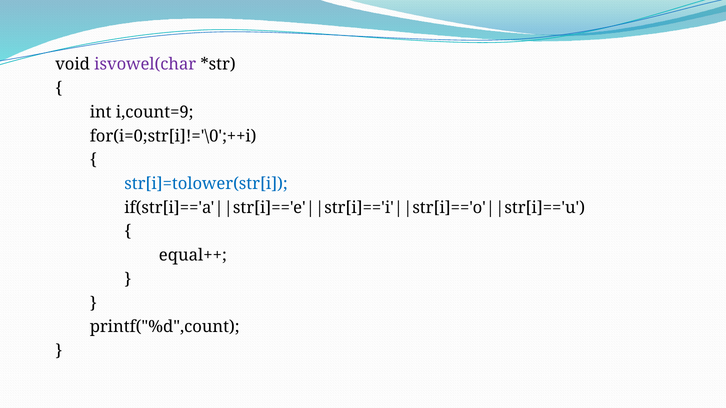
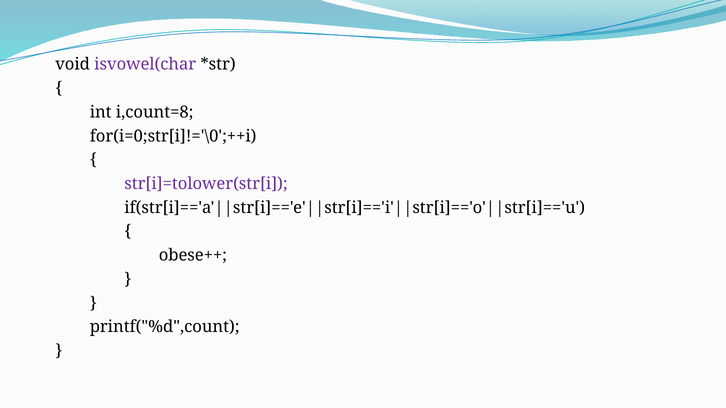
i,count=9: i,count=9 -> i,count=8 (155, 112)
str[i]=tolower(str[i colour: blue -> purple (206, 184)
equal++: equal++ -> obese++ (193, 256)
